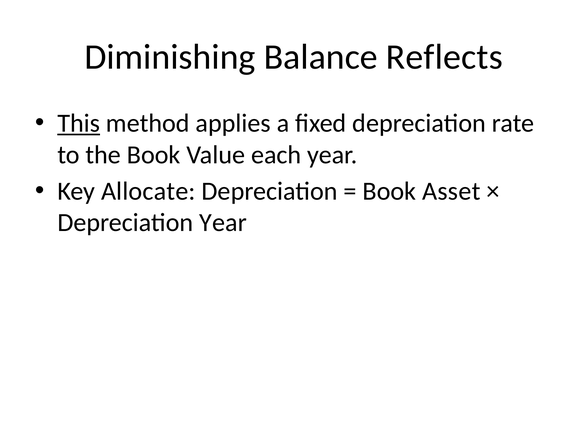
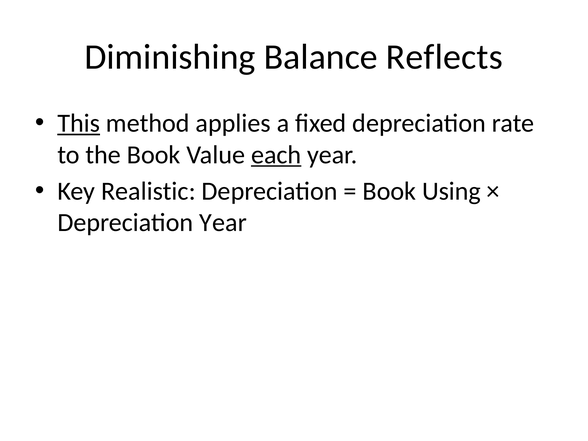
each underline: none -> present (276, 155)
Allocate: Allocate -> Realistic (148, 191)
Asset: Asset -> Using (451, 191)
